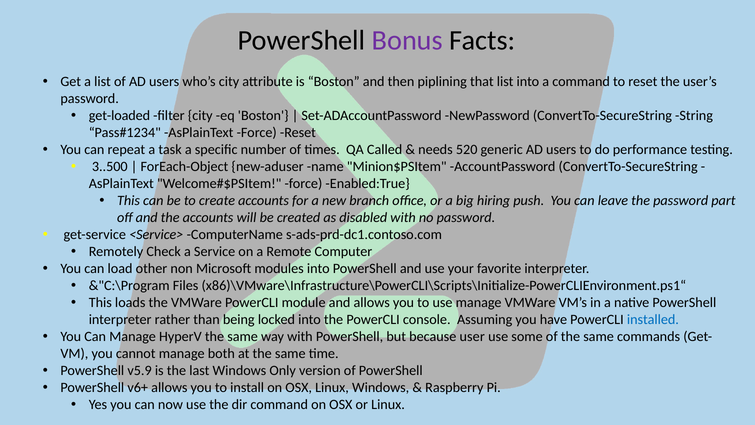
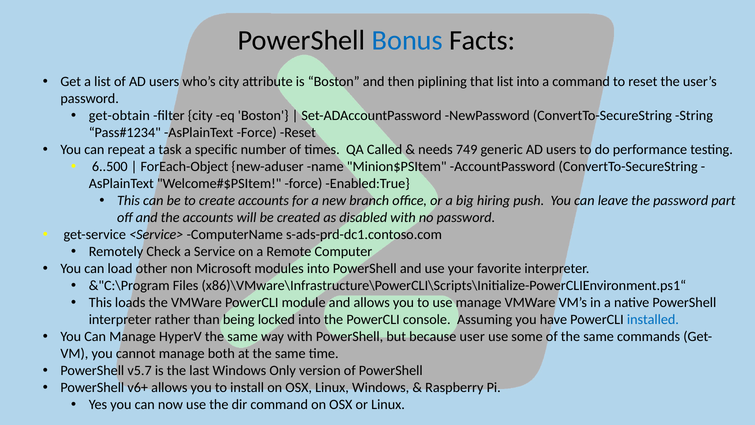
Bonus colour: purple -> blue (407, 40)
get-loaded: get-loaded -> get-obtain (119, 116)
520: 520 -> 749 (467, 150)
3..500: 3..500 -> 6..500 (110, 167)
v5.9: v5.9 -> v5.7 (140, 370)
